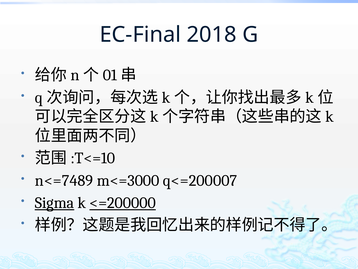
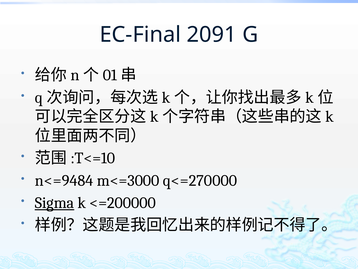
2018: 2018 -> 2091 (212, 35)
n<=7489: n<=7489 -> n<=9484 (64, 180)
q<=200007: q<=200007 -> q<=270000 (200, 180)
<=200000 underline: present -> none (123, 203)
